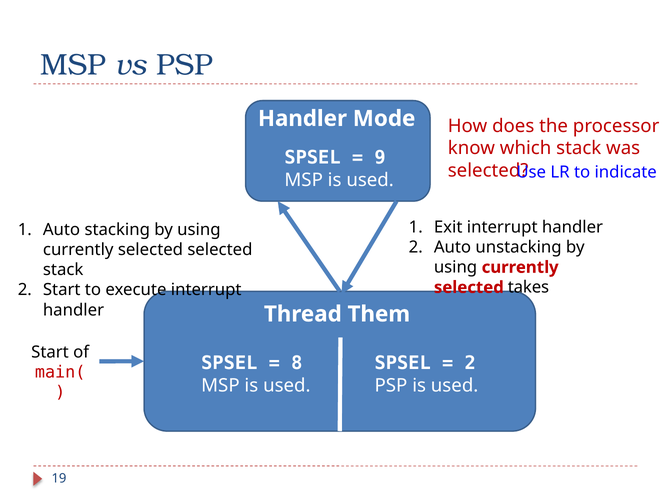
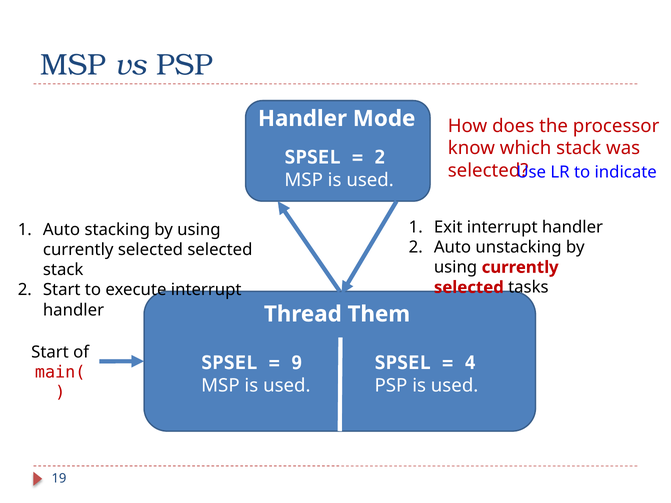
9: 9 -> 2 (380, 158)
takes: takes -> tasks (528, 288)
8: 8 -> 9 (297, 363)
2: 2 -> 4 (470, 363)
